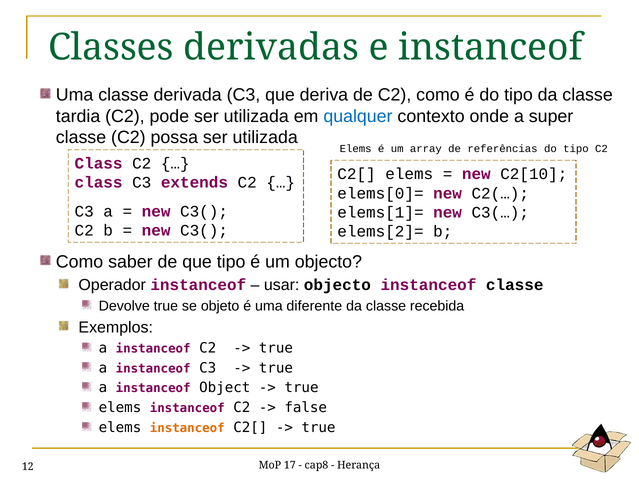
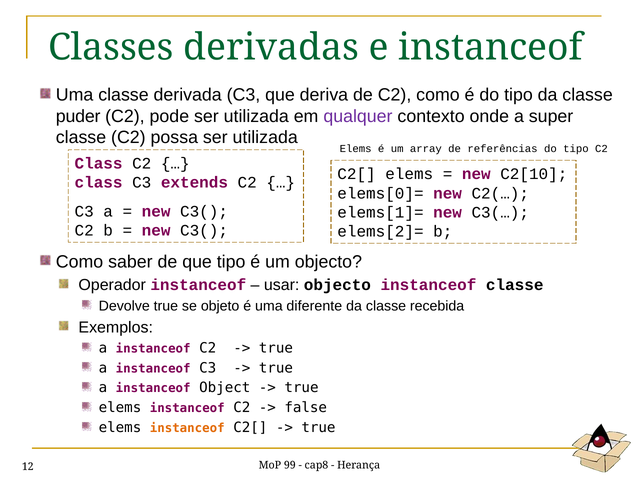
tardia: tardia -> puder (78, 116)
qualquer colour: blue -> purple (358, 116)
17: 17 -> 99 (290, 466)
